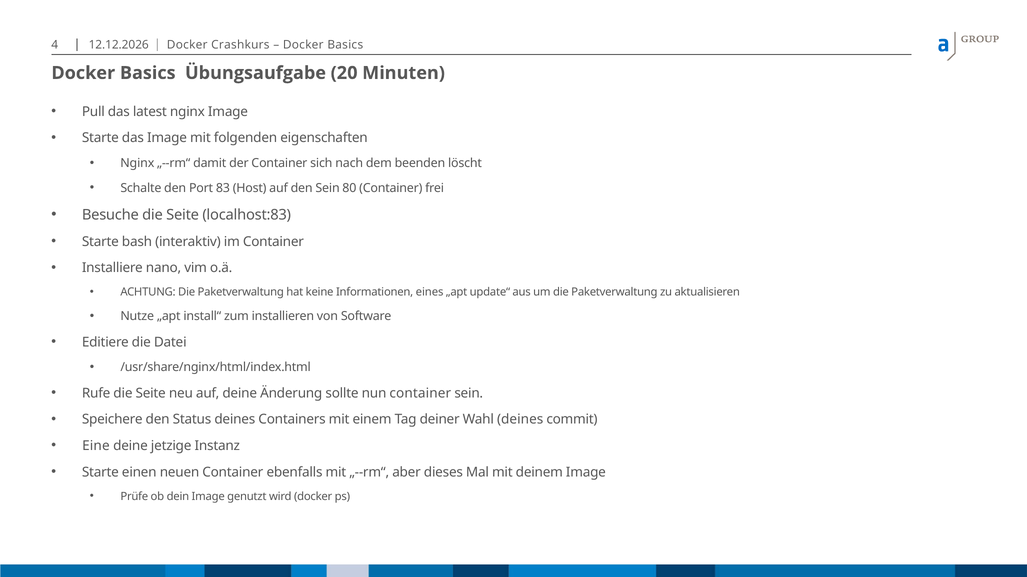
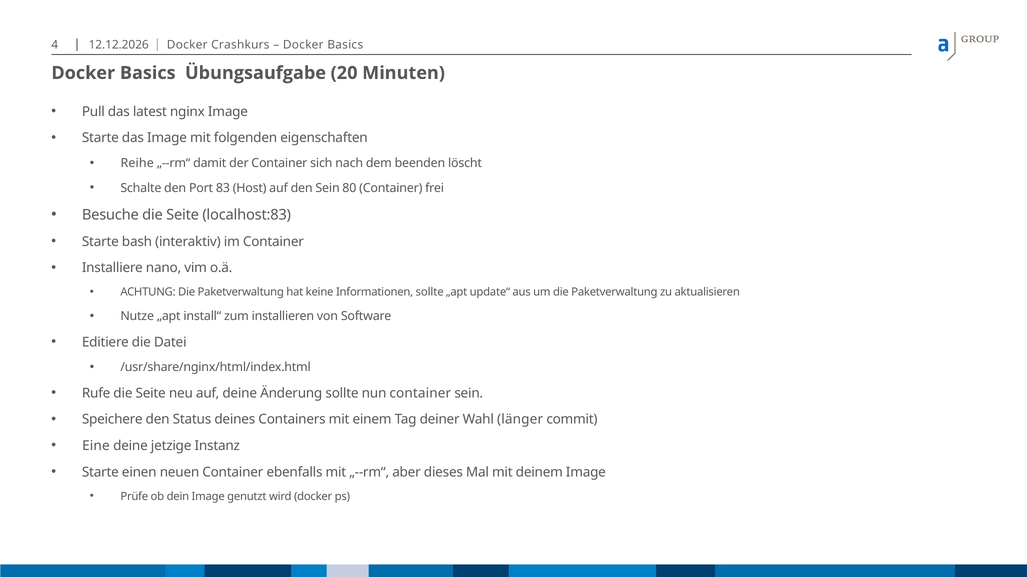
Nginx: Nginx -> Reihe (137, 163)
Informationen eines: eines -> sollte (430, 293)
Wahl deines: deines -> länger (520, 420)
